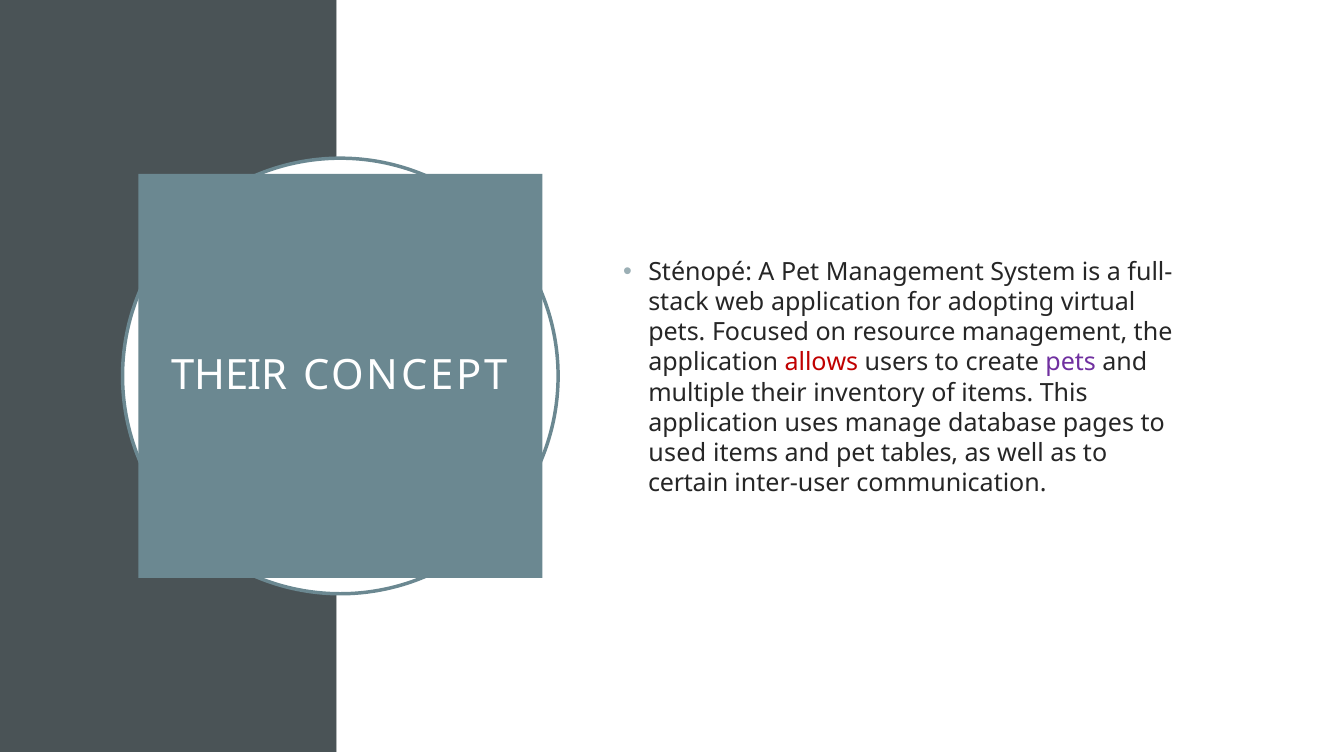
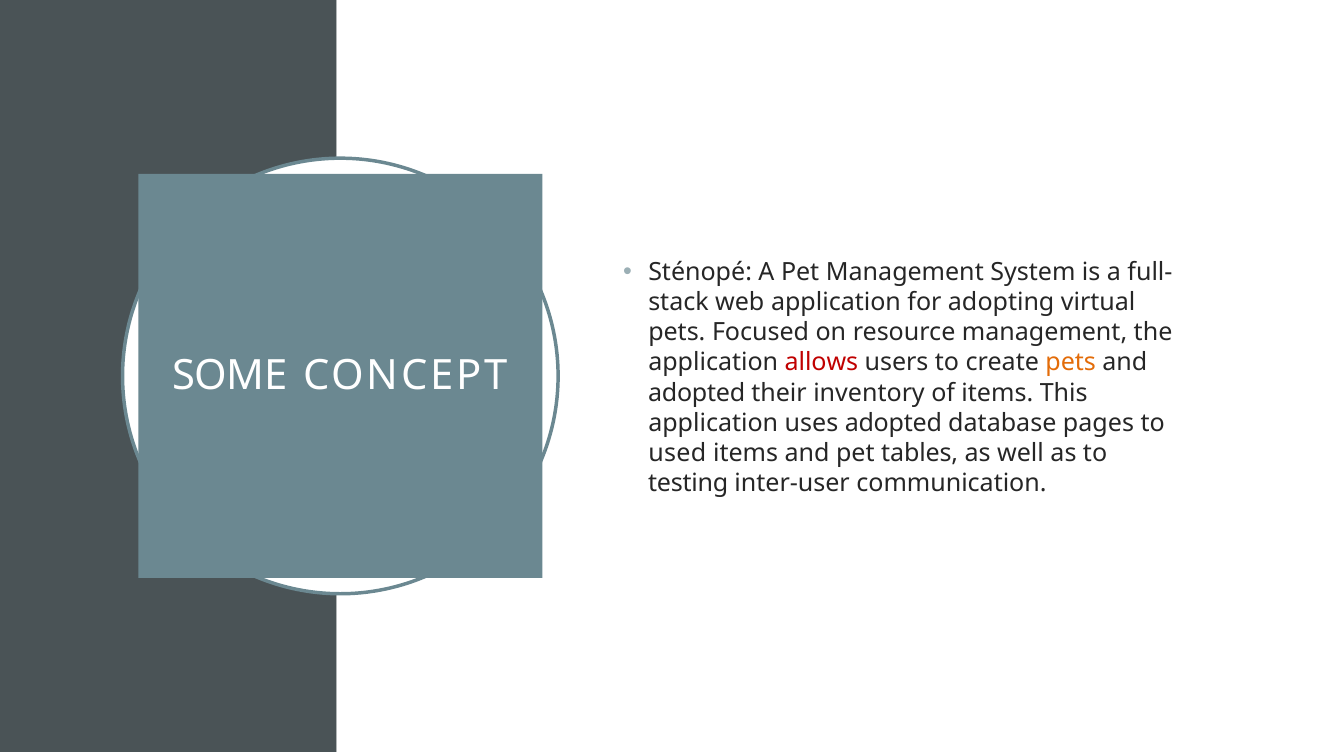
pets colour: purple -> orange (1071, 363)
THEIR: THEIR -> SOME (230, 376)
multiple: multiple -> adopted (697, 393)
uses manage: manage -> adopted (893, 423)
certain: certain -> testing (688, 483)
